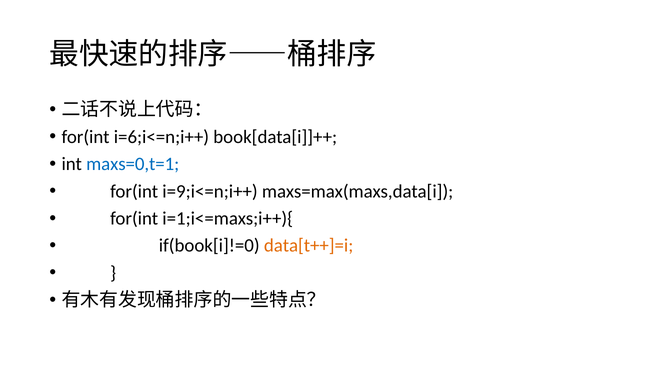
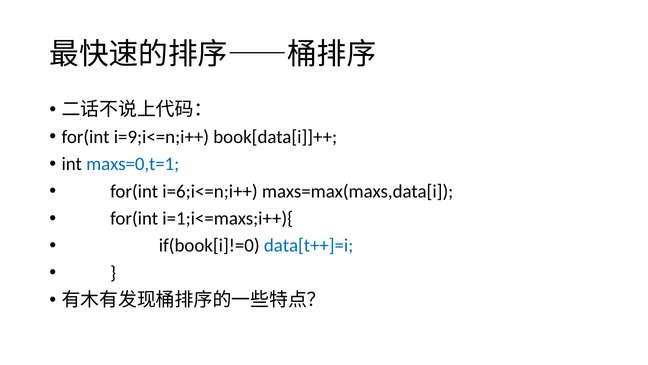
i=6;i<=n;i++: i=6;i<=n;i++ -> i=9;i<=n;i++ (161, 137)
i=9;i<=n;i++: i=9;i<=n;i++ -> i=6;i<=n;i++ (210, 191)
data[t++]=i colour: orange -> blue (309, 245)
